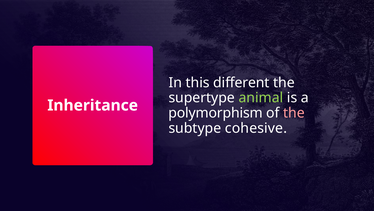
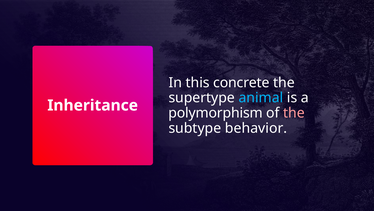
different: different -> concrete (241, 82)
animal colour: light green -> light blue (261, 98)
cohesive: cohesive -> behavior (256, 128)
